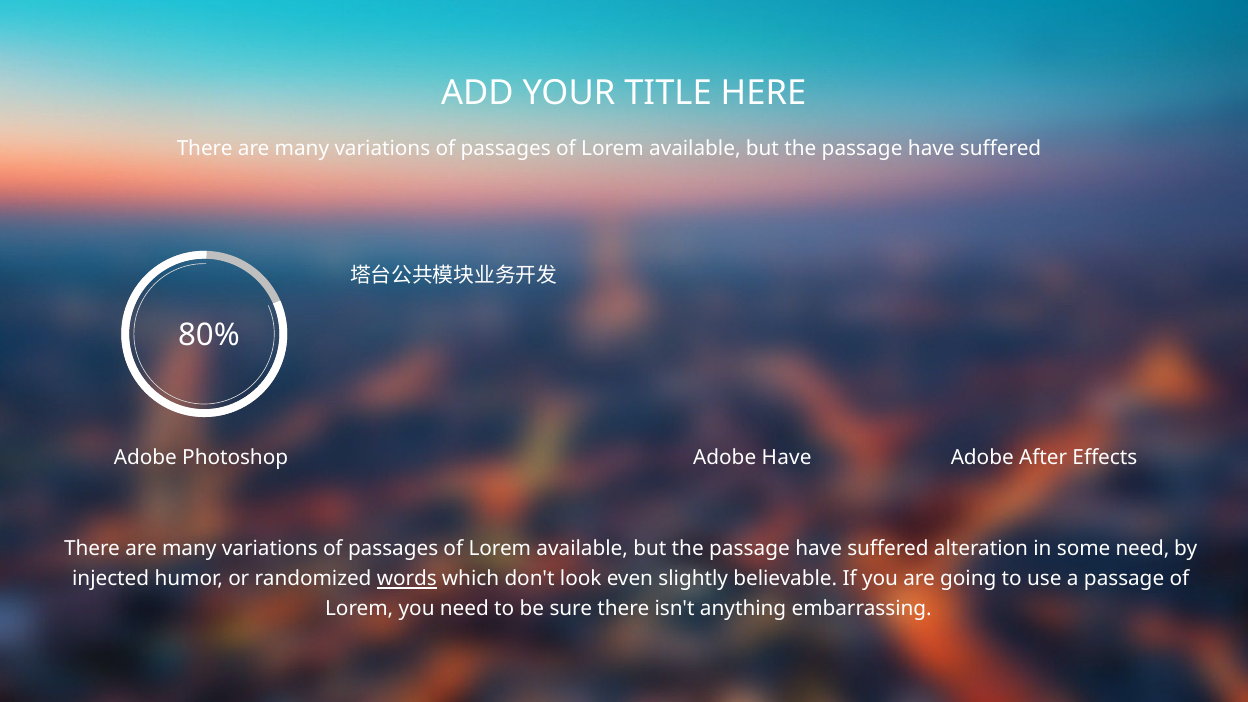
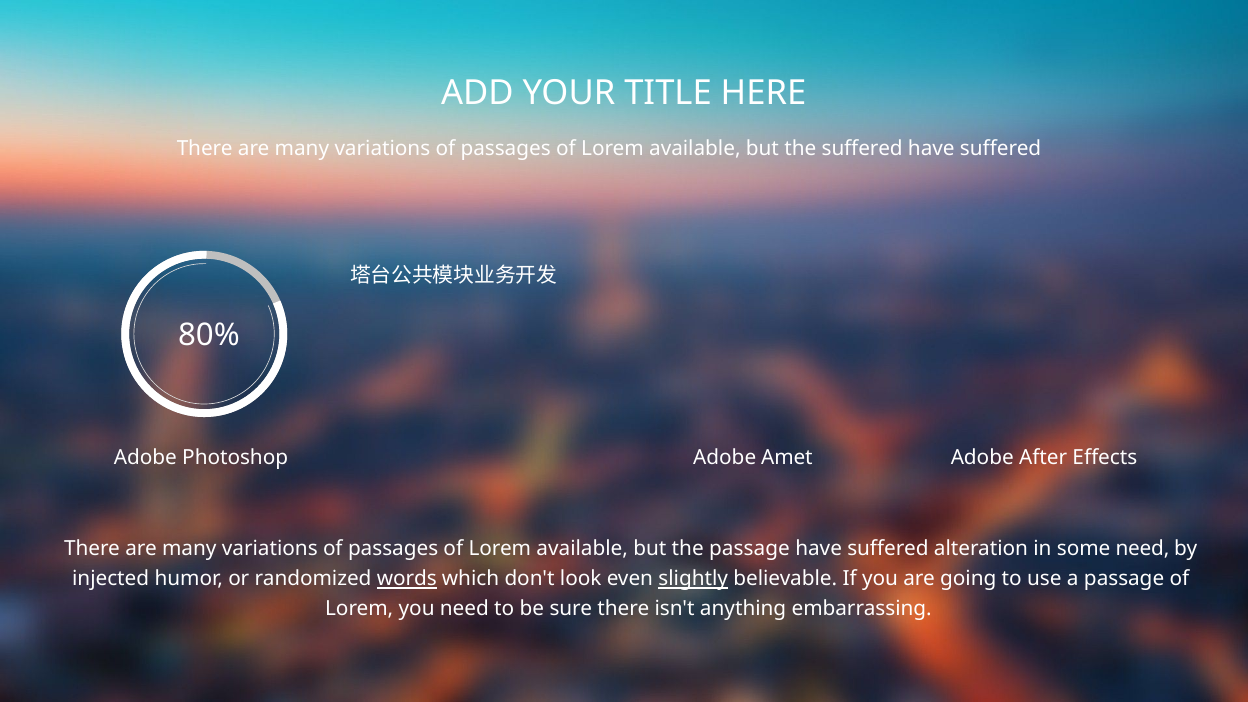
passage: passage -> suffered (862, 149)
Adobe Have: Have -> Amet (787, 458)
slightly underline: none -> present (693, 579)
